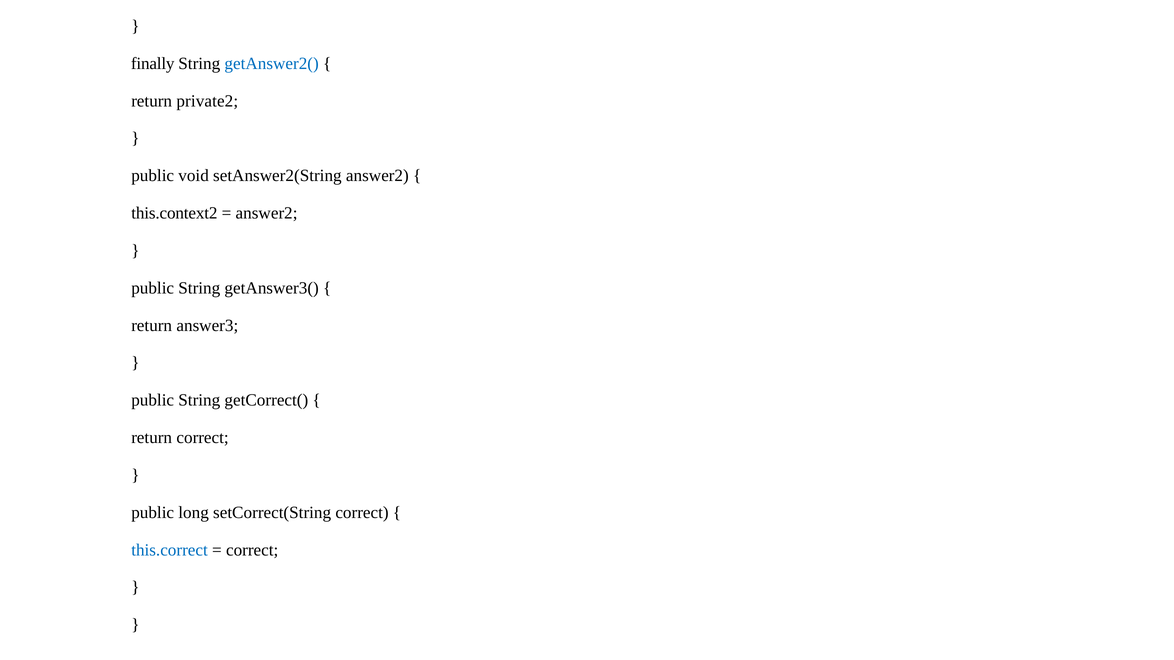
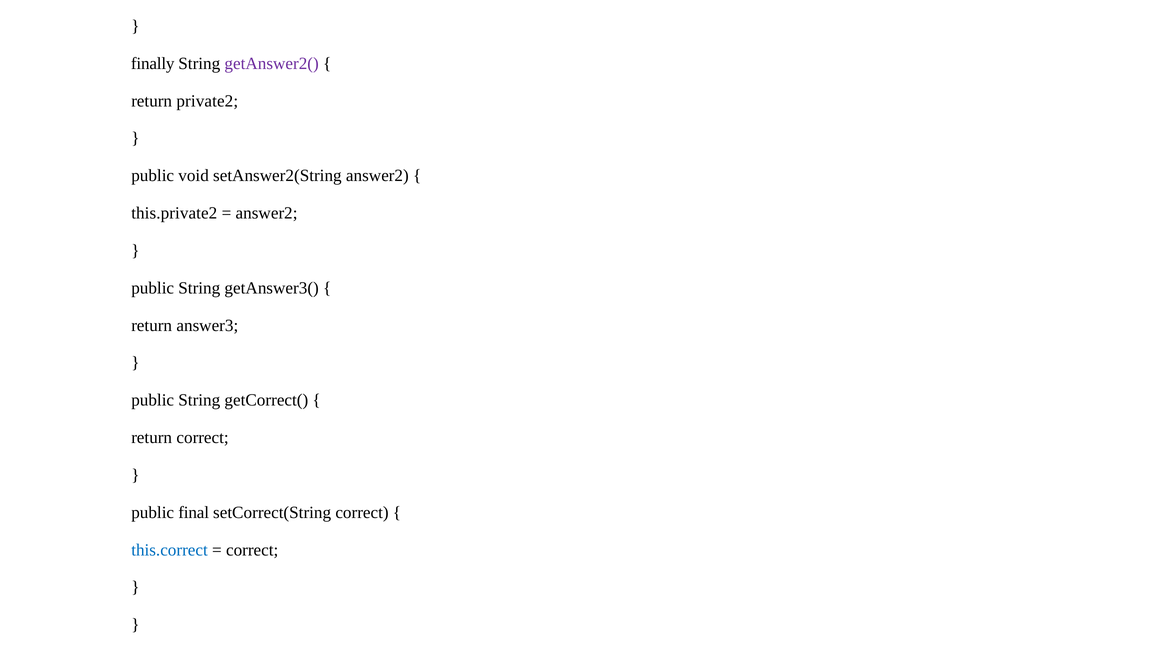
getAnswer2( colour: blue -> purple (272, 64)
this.context2: this.context2 -> this.private2 (174, 213)
long: long -> final (194, 513)
